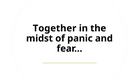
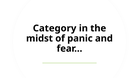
Together: Together -> Category (55, 28)
